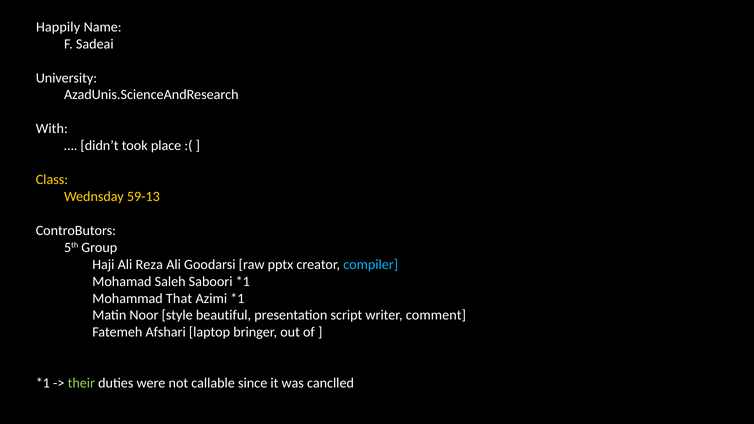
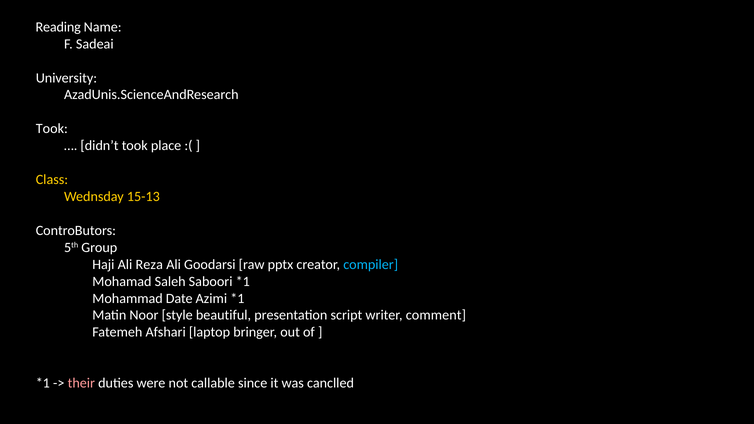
Happily: Happily -> Reading (58, 27)
With: With -> Took (52, 129)
59-13: 59-13 -> 15-13 (143, 197)
That: That -> Date (179, 298)
their colour: light green -> pink (81, 383)
